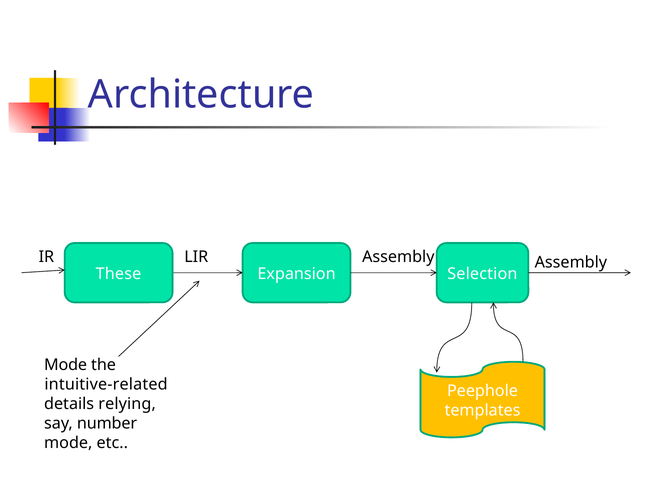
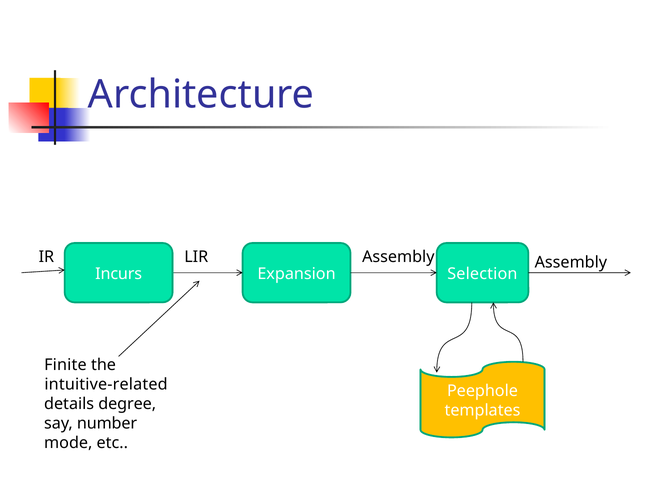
These: These -> Incurs (119, 273)
Mode: Mode -> Finite (65, 364)
relying: relying -> degree (127, 403)
